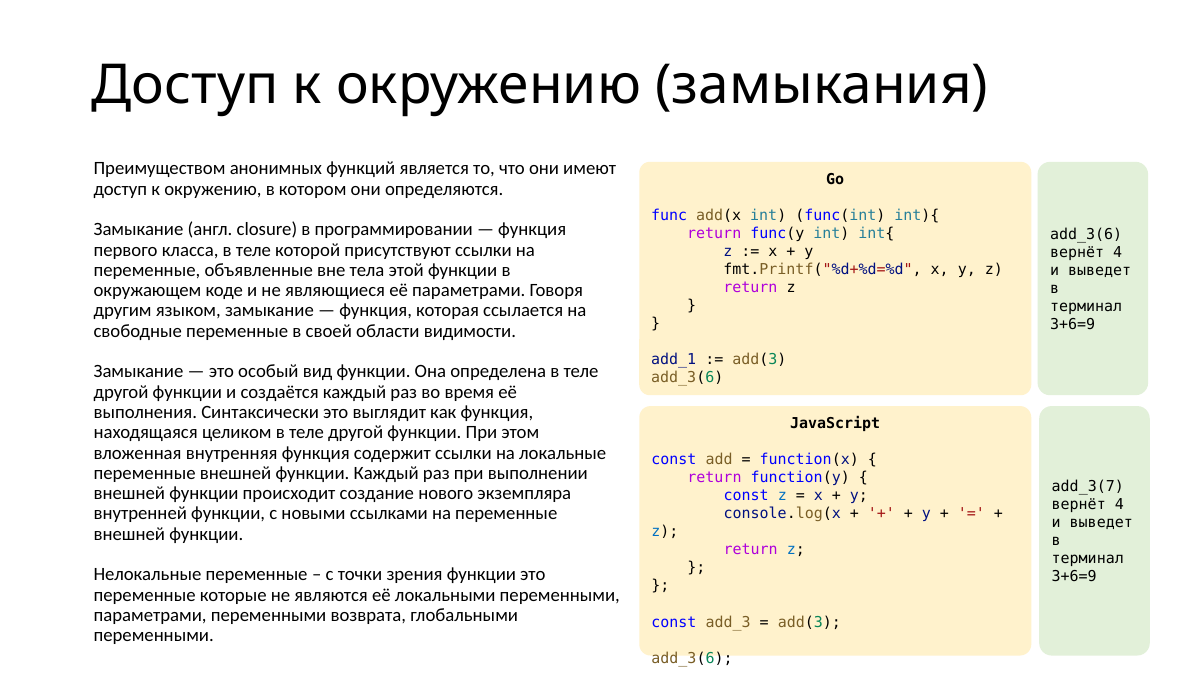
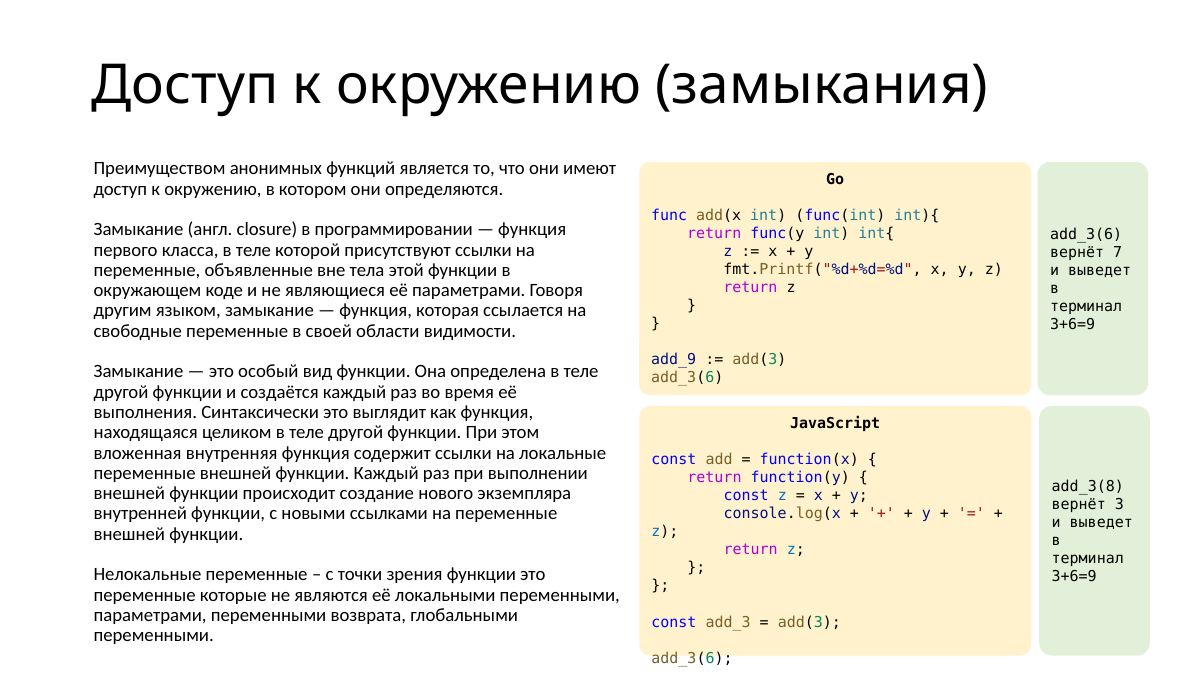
4: 4 -> 7 (1118, 252)
add_1: add_1 -> add_9 (674, 359)
add_3(7: add_3(7 -> add_3(8 (1088, 486)
4: 4 -> 3 (1119, 504)
